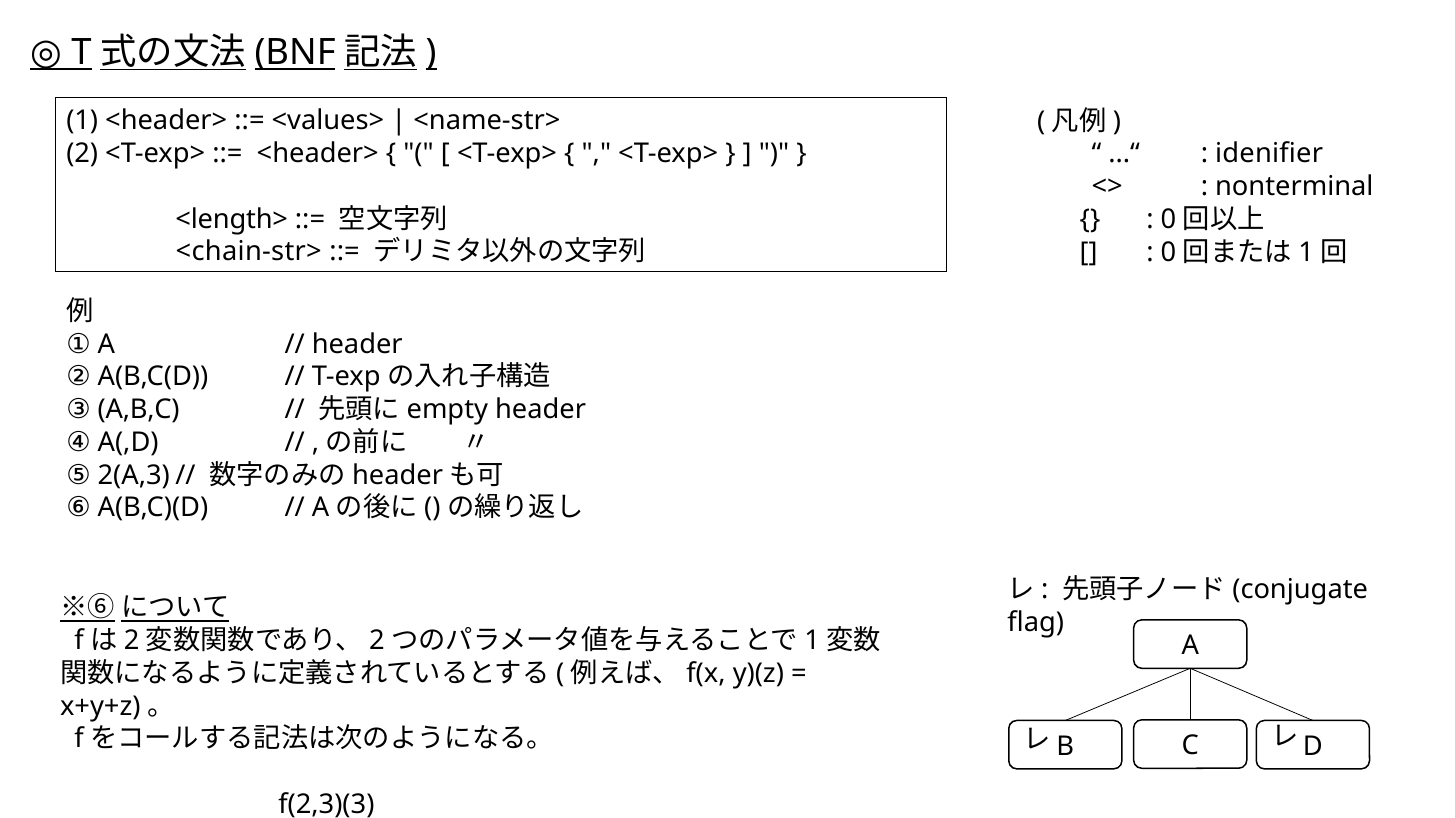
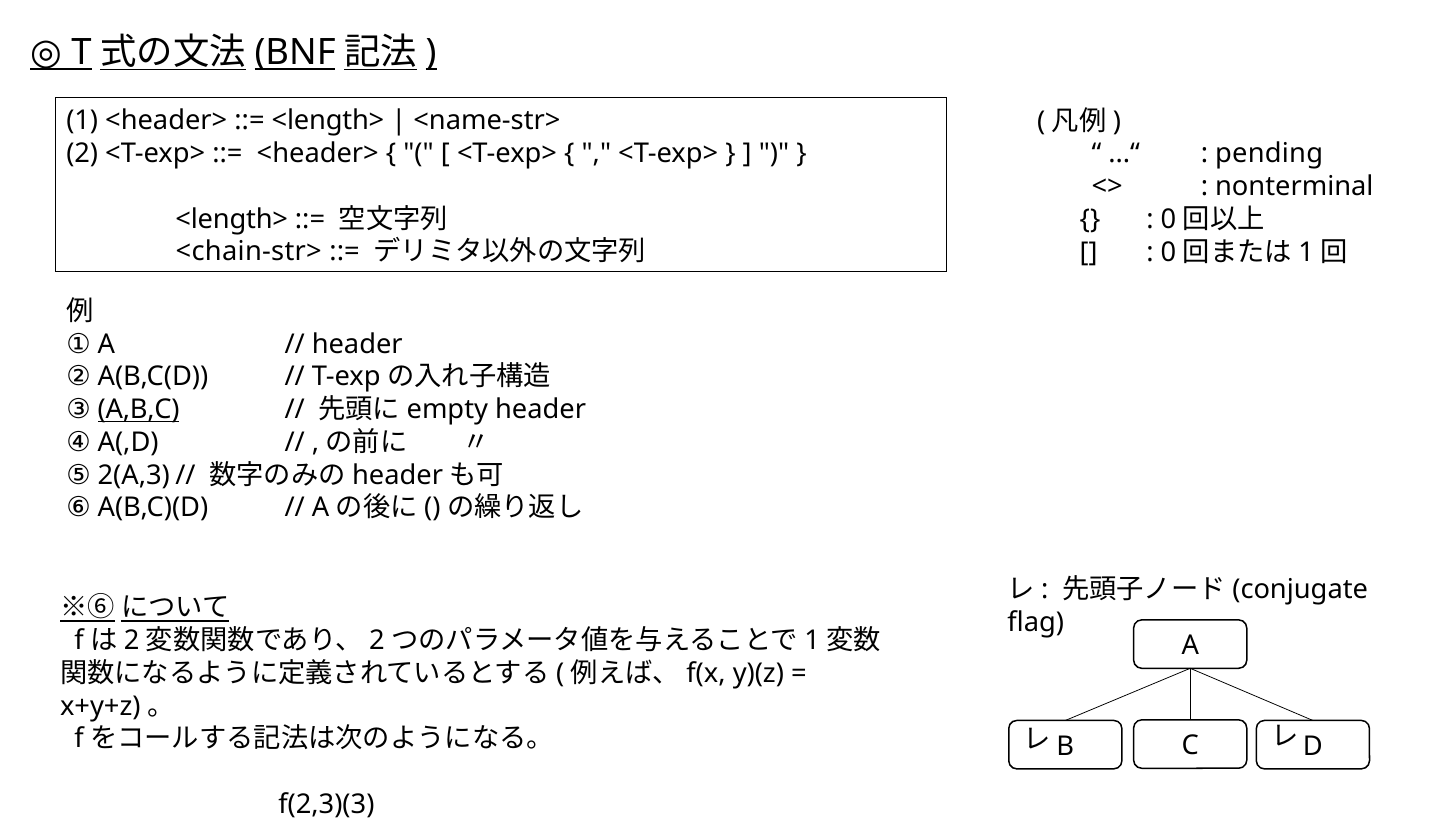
<values>: <values> -> <length> (328, 121)
idenifier: idenifier -> pending (1269, 154)
A,B,C underline: none -> present (139, 410)
